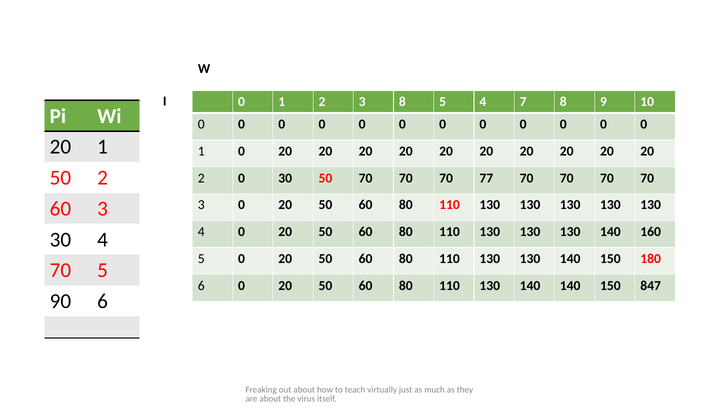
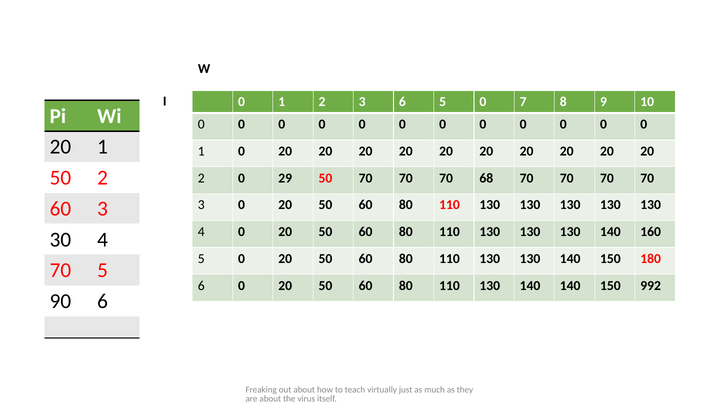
3 8: 8 -> 6 (402, 102)
4: 4 -> 0 (483, 102)
0 30: 30 -> 29 (285, 178)
77: 77 -> 68 (486, 178)
847: 847 -> 992 (651, 285)
